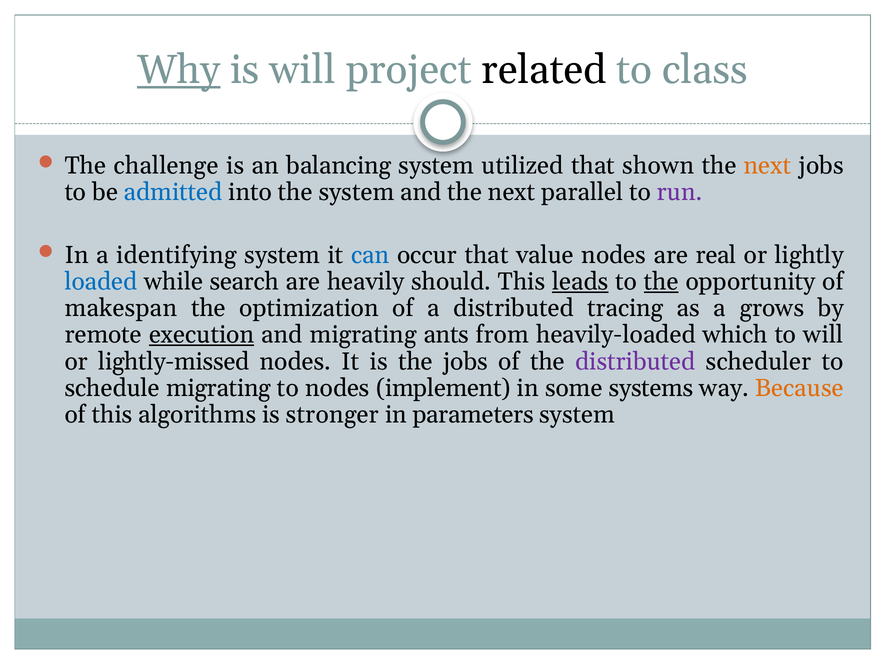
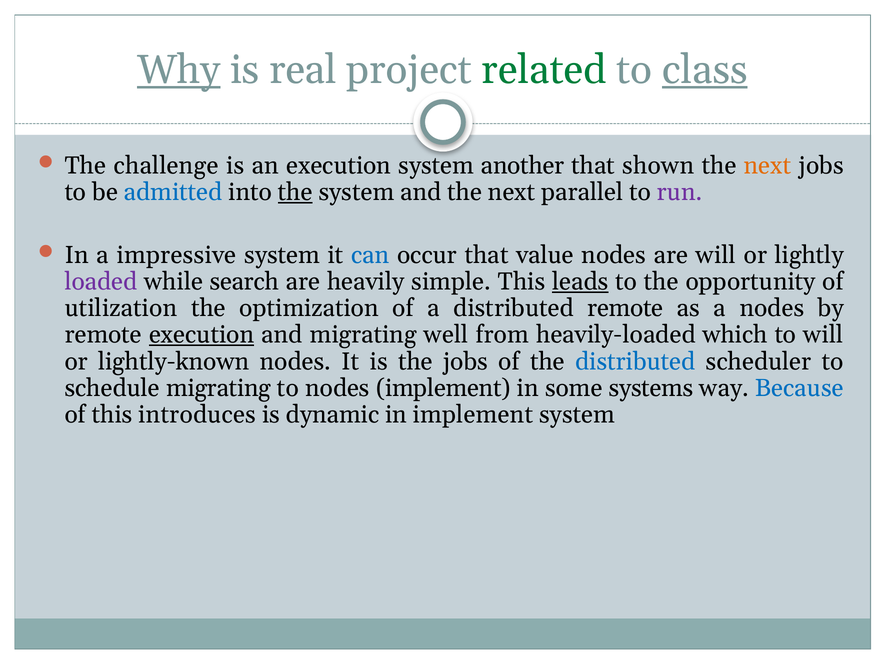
is will: will -> real (303, 70)
related colour: black -> green (544, 70)
class underline: none -> present (705, 70)
an balancing: balancing -> execution (339, 166)
utilized: utilized -> another (523, 166)
the underline: none -> present (295, 192)
identifying: identifying -> impressive (177, 255)
are real: real -> will (716, 255)
loaded colour: blue -> purple (101, 282)
should: should -> simple (451, 282)
the underline: present -> none (661, 282)
makespan: makespan -> utilization (121, 308)
distributed tracing: tracing -> remote (625, 308)
a grows: grows -> nodes (772, 308)
ants: ants -> well (446, 335)
lightly-missed: lightly-missed -> lightly-known (174, 362)
distributed colour: purple -> blue (635, 362)
Because colour: orange -> blue (799, 388)
algorithms: algorithms -> introduces (197, 415)
stronger: stronger -> dynamic (333, 415)
in parameters: parameters -> implement (473, 415)
